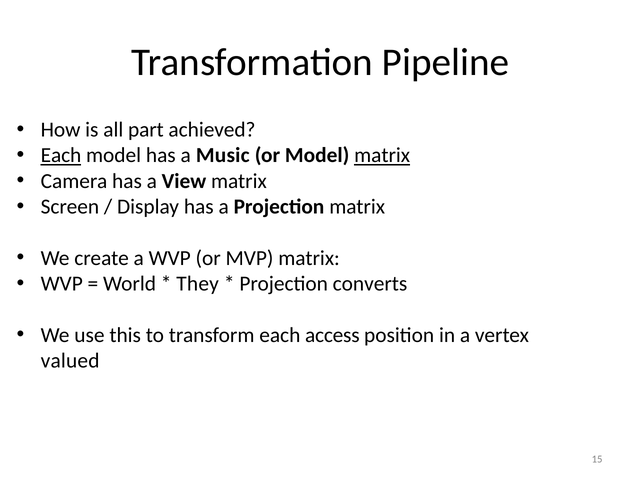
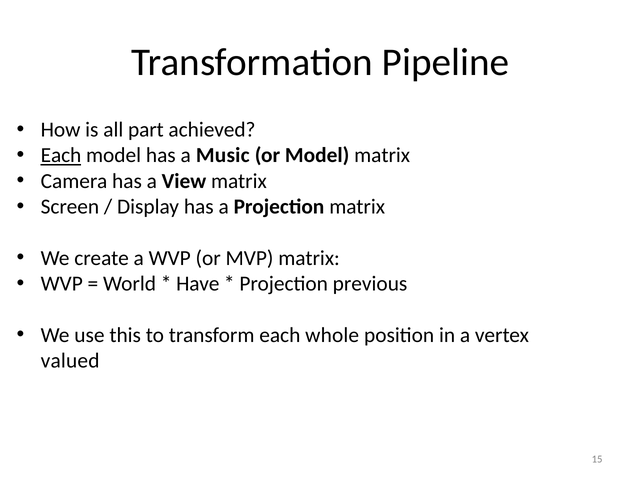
matrix underline: present -> none (382, 155)
They: They -> Have (198, 284)
converts: converts -> previous (370, 284)
access: access -> whole (332, 335)
